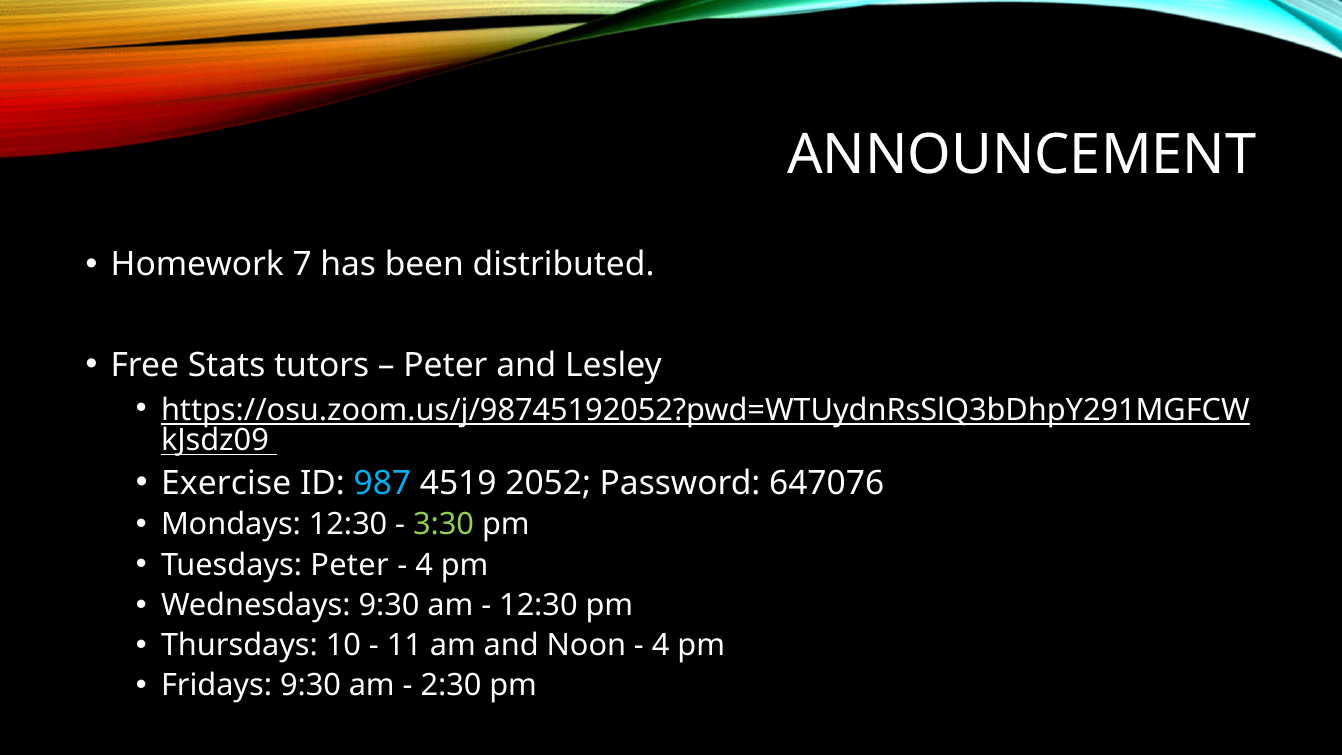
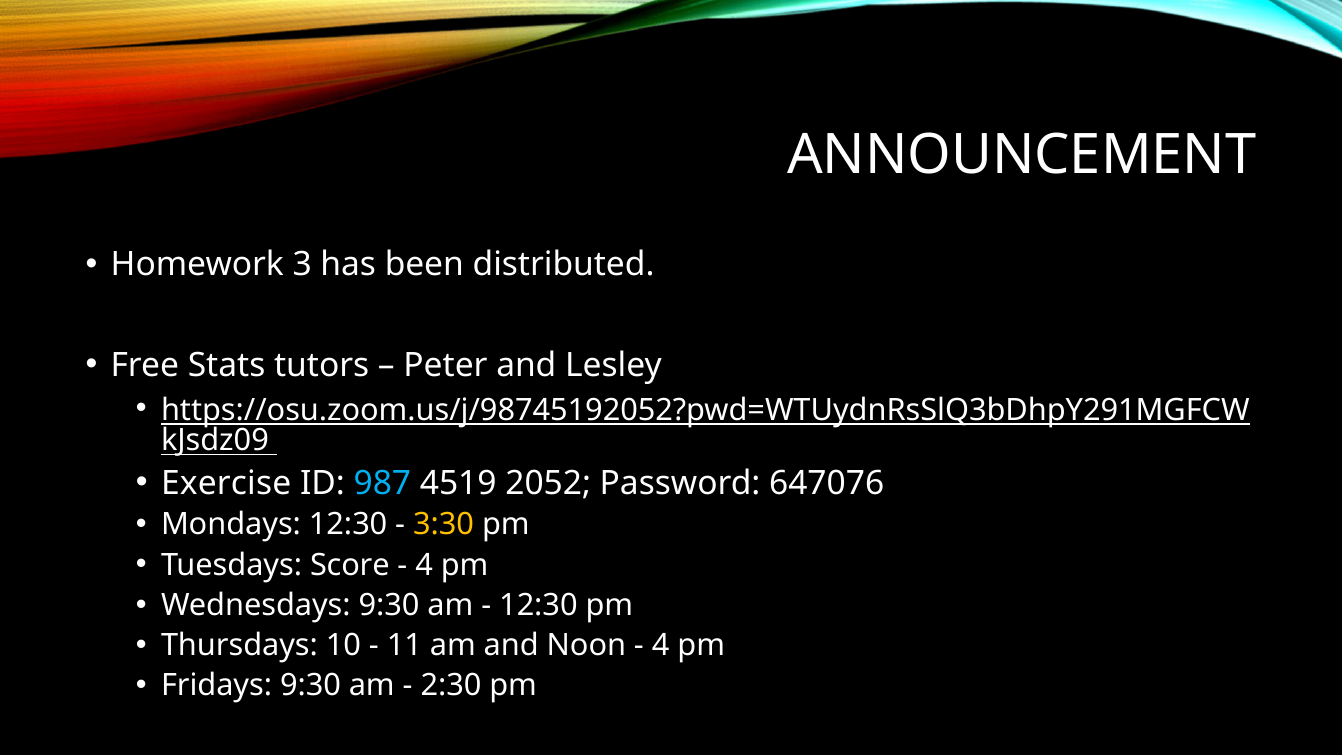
7: 7 -> 3 (302, 265)
3:30 colour: light green -> yellow (444, 525)
Tuesdays Peter: Peter -> Score (350, 565)
